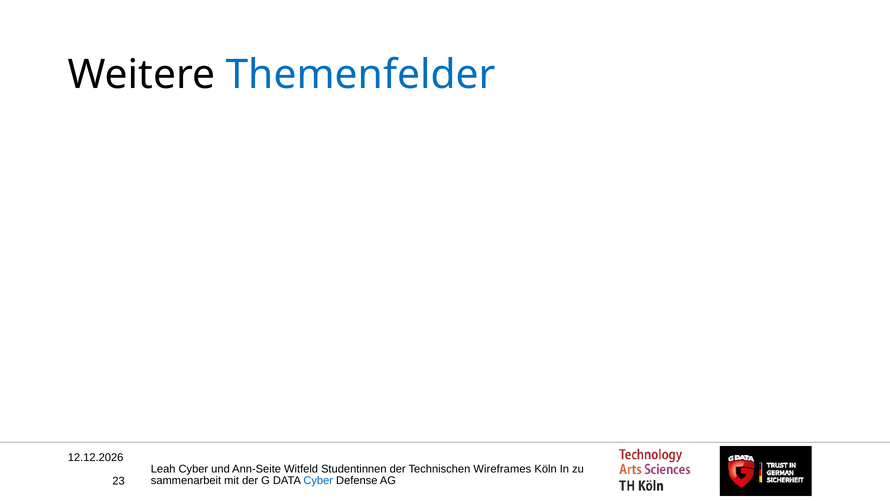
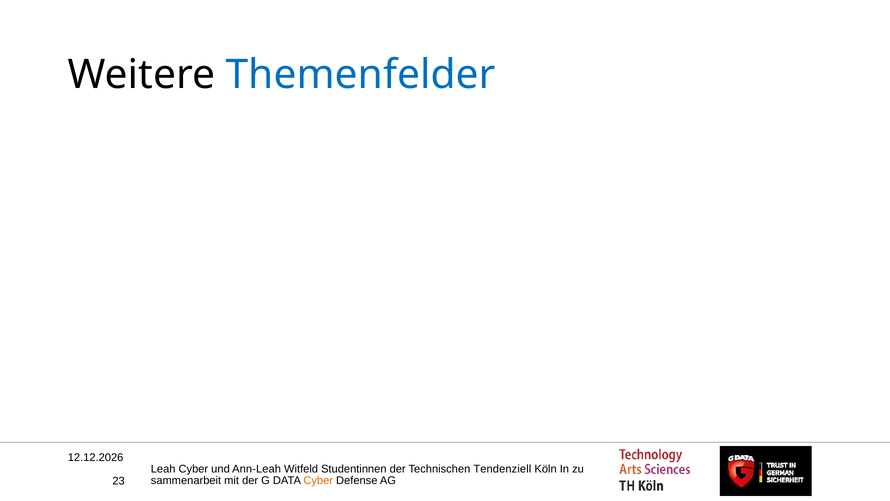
Ann-Seite: Ann-Seite -> Ann-Leah (257, 469)
Wireframes: Wireframes -> Tendenziell (502, 469)
Cyber colour: blue -> orange (318, 480)
